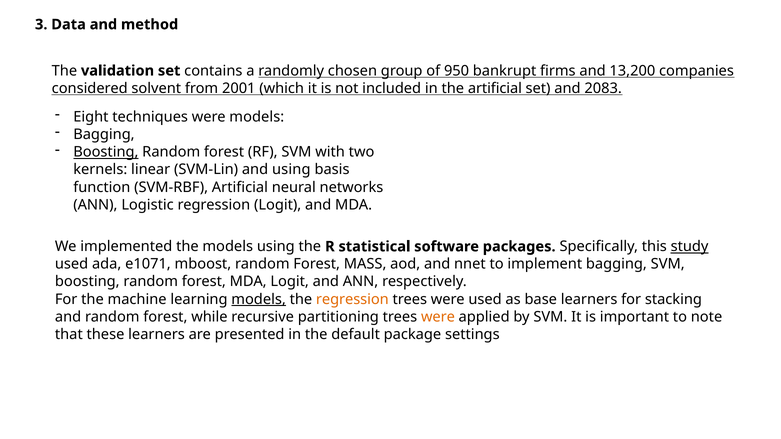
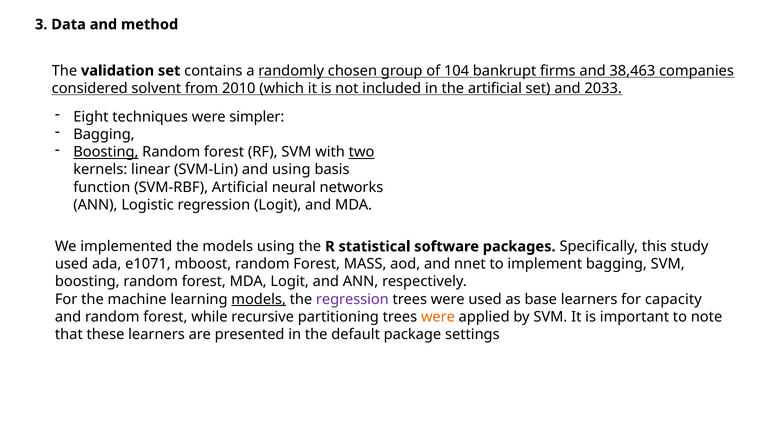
950: 950 -> 104 (457, 71)
13,200: 13,200 -> 38,463 (632, 71)
2001: 2001 -> 2010 (239, 88)
2083: 2083 -> 2033 (603, 88)
were models: models -> simpler (257, 117)
two underline: none -> present (362, 152)
study underline: present -> none (690, 247)
regression colour: orange -> purple (352, 299)
stacking: stacking -> capacity (673, 299)
